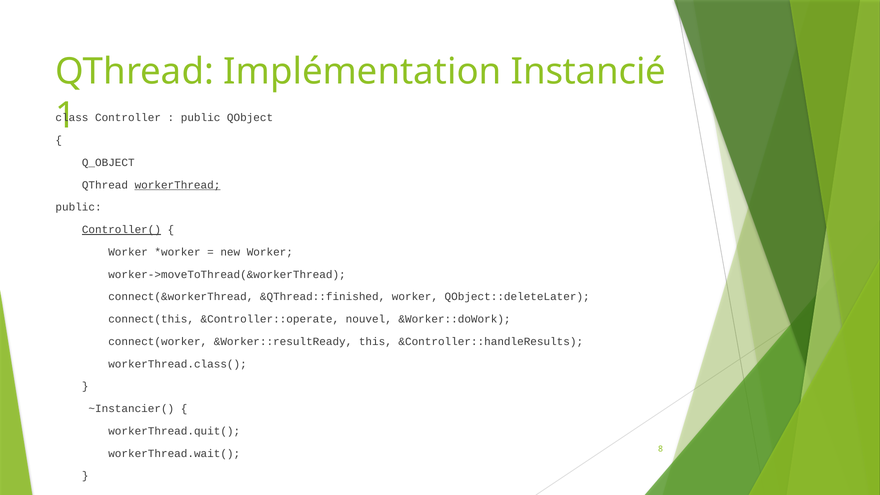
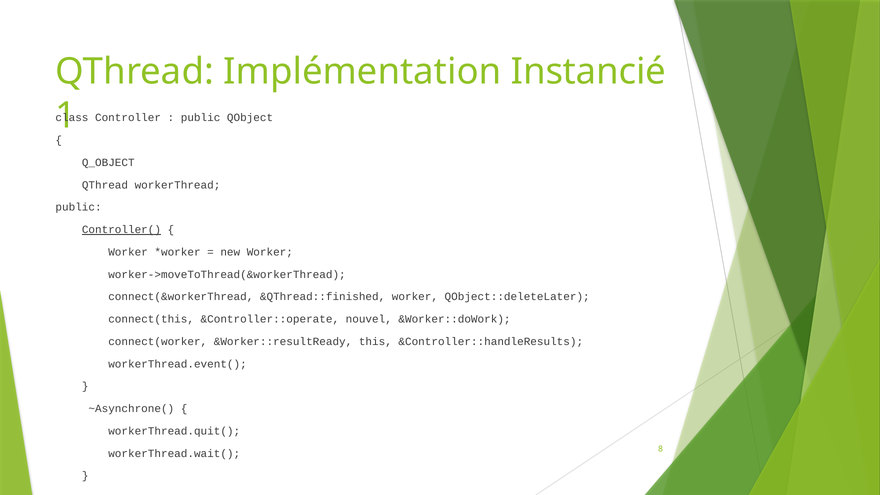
workerThread underline: present -> none (178, 185)
workerThread.class(: workerThread.class( -> workerThread.event( (178, 364)
~Instancier(: ~Instancier( -> ~Asynchrone( (131, 409)
